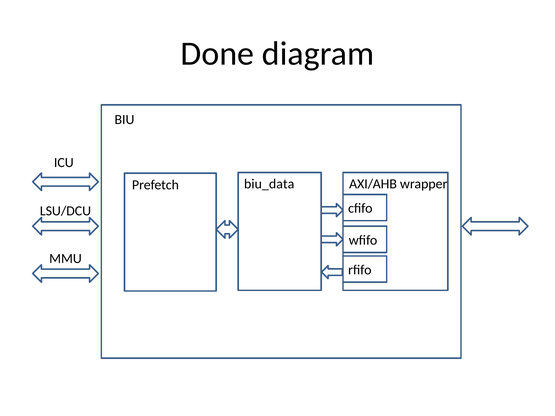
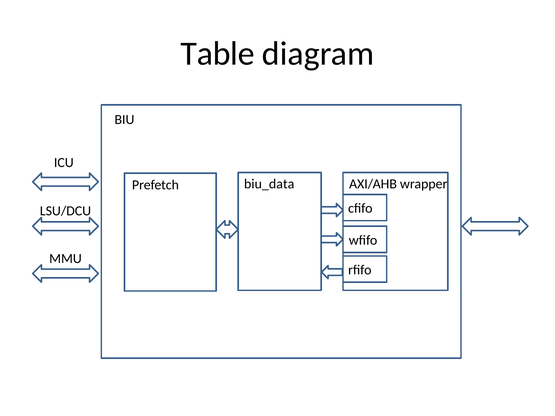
Done: Done -> Table (218, 54)
